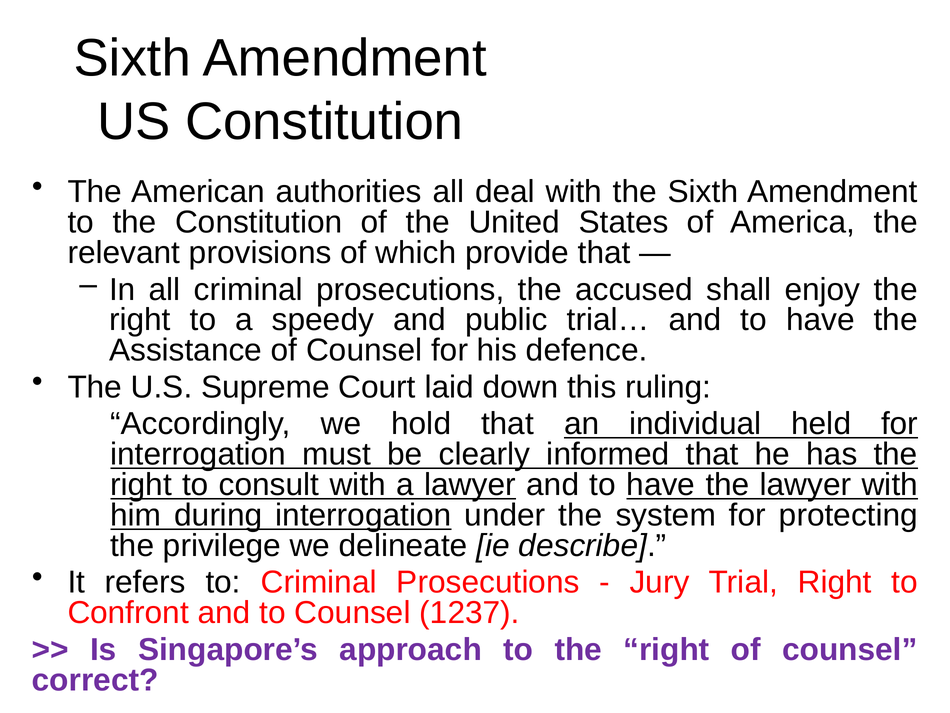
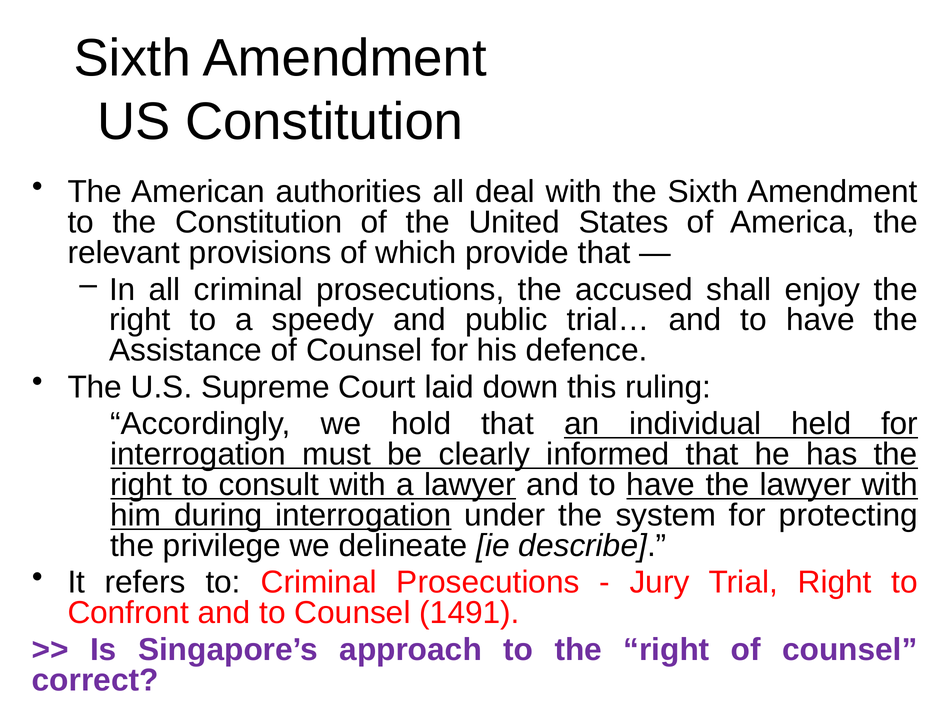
1237: 1237 -> 1491 (470, 612)
